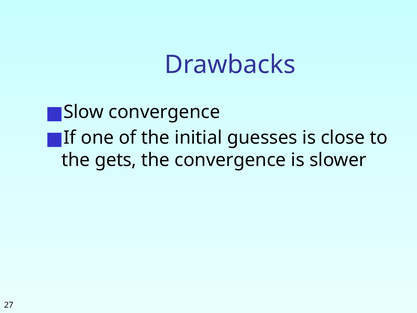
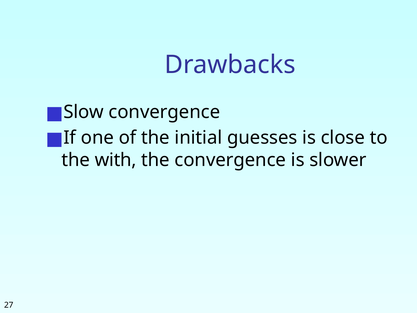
gets: gets -> with (116, 160)
